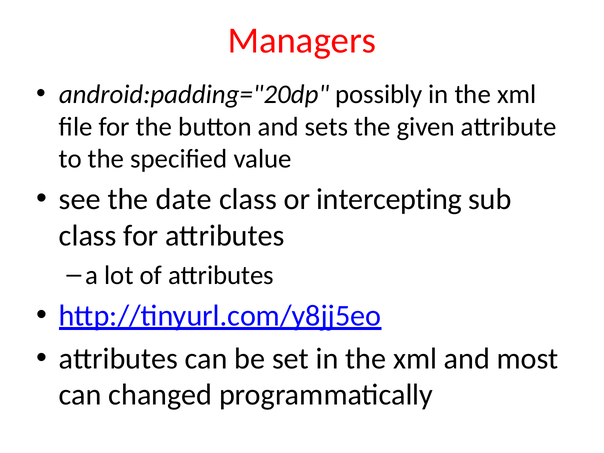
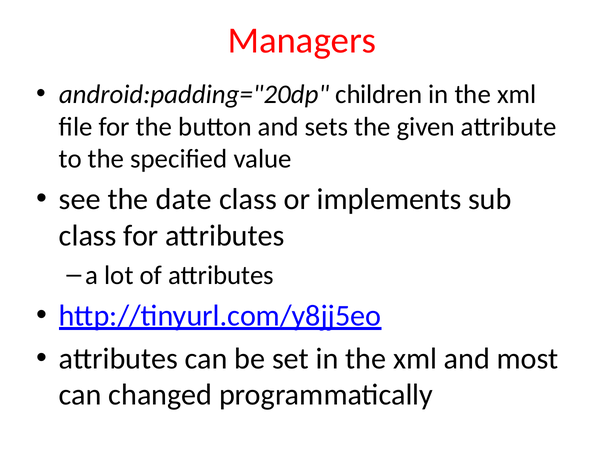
possibly: possibly -> children (379, 95)
intercepting: intercepting -> implements (389, 200)
